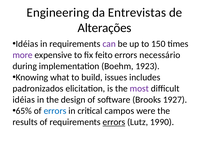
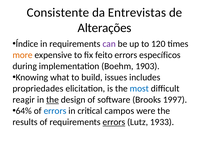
Engineering: Engineering -> Consistente (58, 13)
Idéias: Idéias -> Índice (27, 44)
150: 150 -> 120 (158, 44)
more colour: purple -> orange (23, 55)
necessário: necessário -> específicos (160, 55)
1923: 1923 -> 1903 (148, 66)
padronizados: padronizados -> propriedades (38, 88)
most colour: purple -> blue (139, 88)
idéias: idéias -> reagir (24, 100)
the underline: none -> present (52, 100)
1927: 1927 -> 1997 (175, 100)
65%: 65% -> 64% (24, 111)
1990: 1990 -> 1933 (162, 122)
